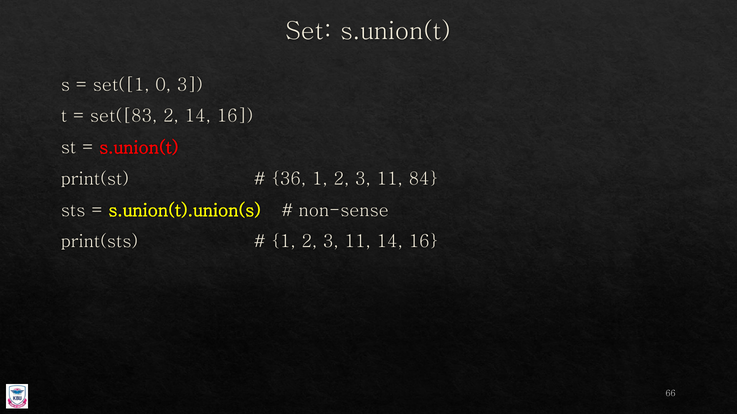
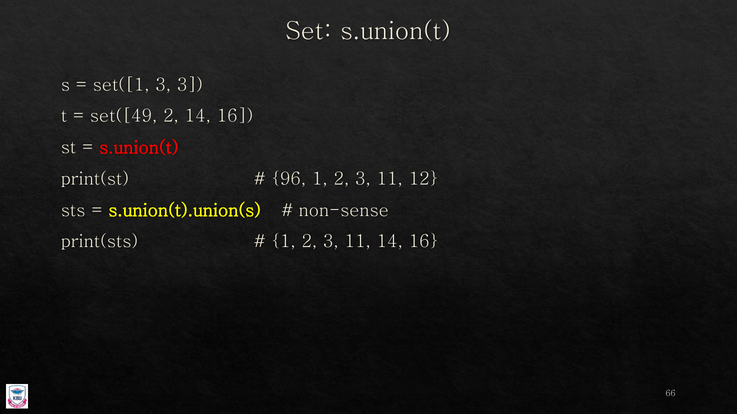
set([1 0: 0 -> 3 (163, 85)
set([83: set([83 -> set([49 (123, 116)
36: 36 -> 96 (289, 179)
84: 84 -> 12 (424, 179)
